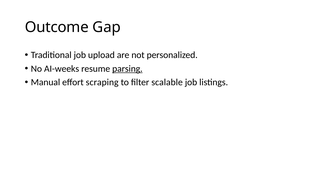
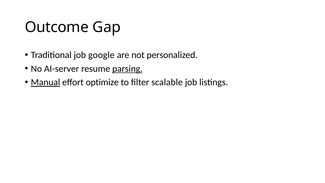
upload: upload -> google (101, 55)
AI-weeks: AI-weeks -> AI-server (62, 69)
Manual underline: none -> present (46, 82)
scraping: scraping -> optimize (102, 82)
